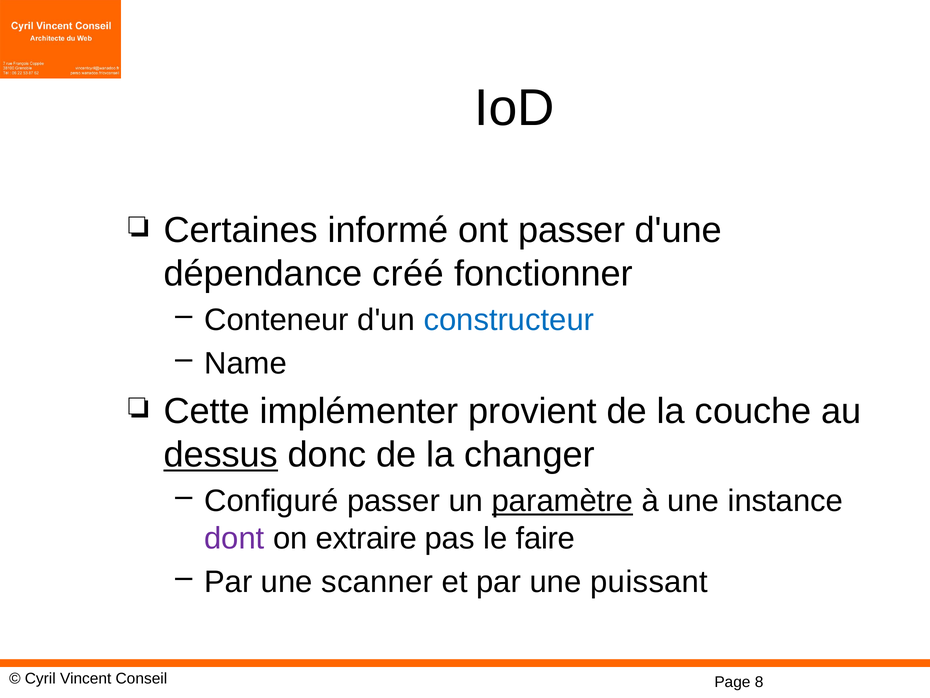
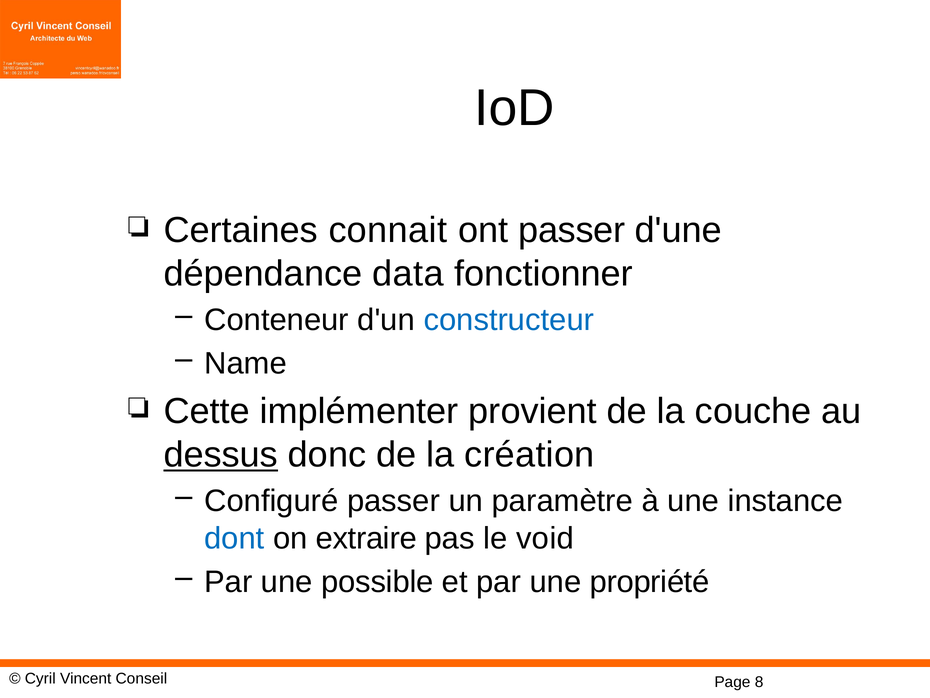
informé: informé -> connait (388, 230)
créé: créé -> data (408, 274)
changer: changer -> création (529, 455)
paramètre underline: present -> none (562, 501)
dont colour: purple -> blue (234, 538)
faire: faire -> void (545, 538)
scanner: scanner -> possible (377, 581)
puissant: puissant -> propriété (650, 581)
